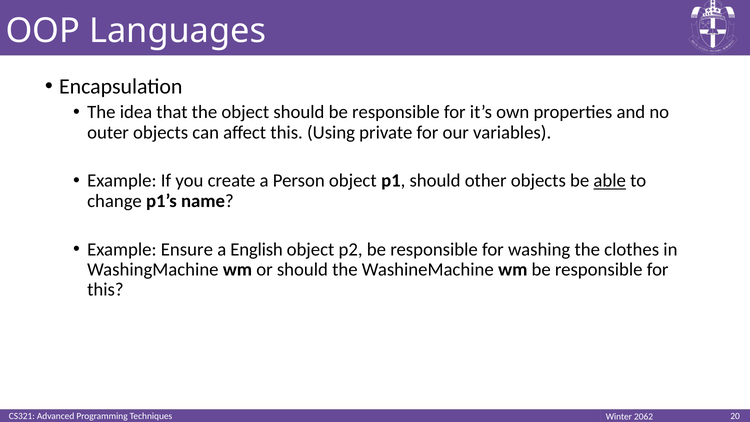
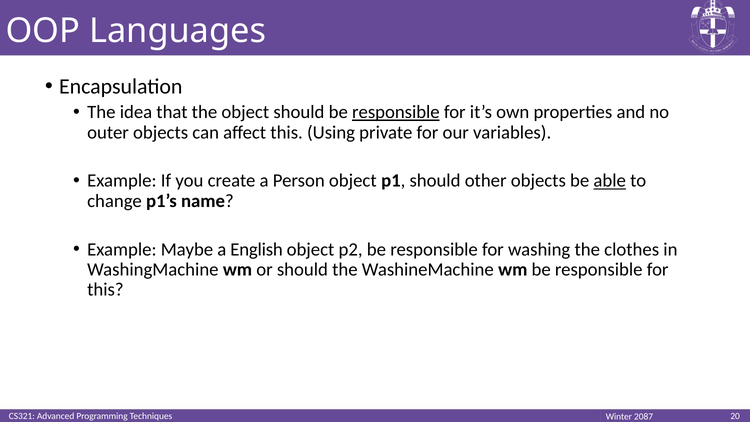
responsible underline: none -> present (396, 112)
Ensure: Ensure -> Maybe (187, 249)
2062: 2062 -> 2087 (644, 416)
